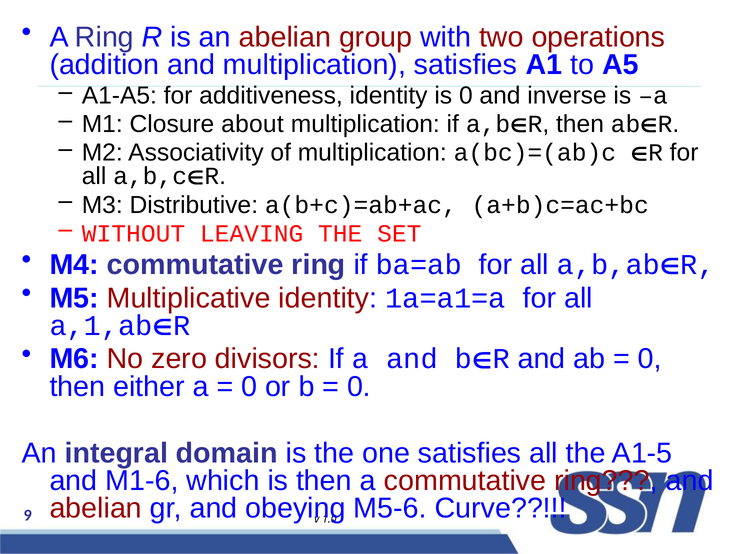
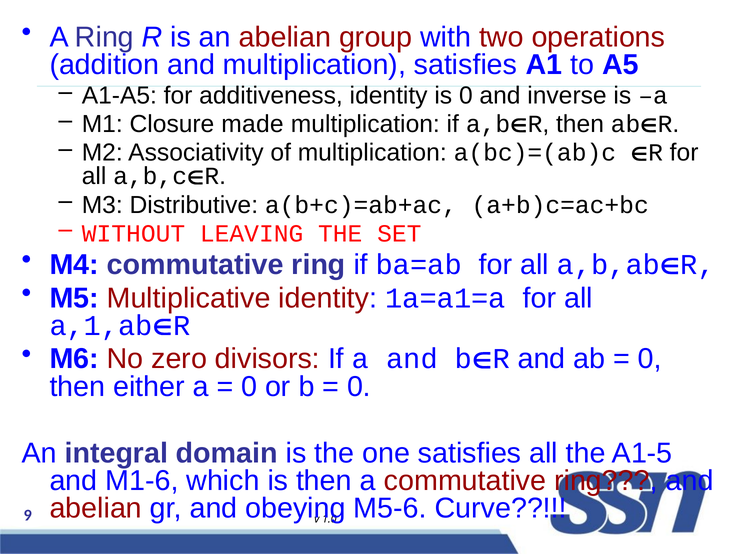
about: about -> made (252, 124)
